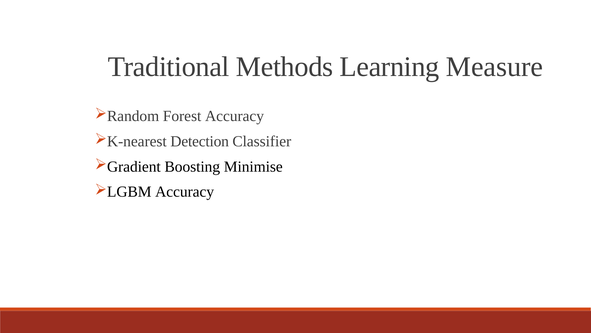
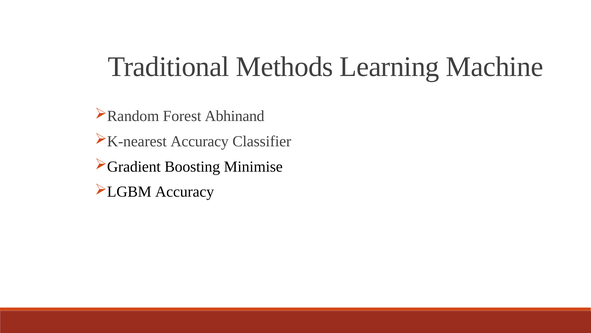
Measure: Measure -> Machine (495, 67)
Forest Accuracy: Accuracy -> Abhinand (235, 116)
Detection: Detection -> Accuracy (200, 141)
